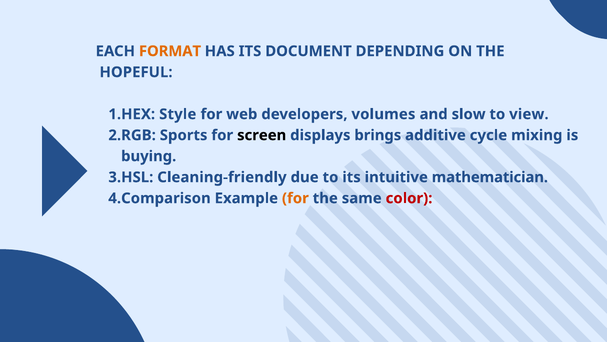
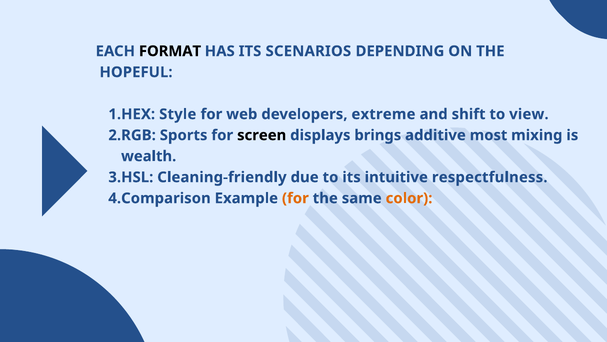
FORMAT colour: orange -> black (170, 51)
DOCUMENT: DOCUMENT -> SCENARIOS (308, 51)
volumes: volumes -> extreme (383, 114)
slow: slow -> shift (469, 114)
cycle: cycle -> most (489, 135)
buying: buying -> wealth (149, 156)
mathematician: mathematician -> respectfulness (490, 177)
color colour: red -> orange (409, 198)
